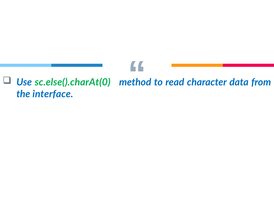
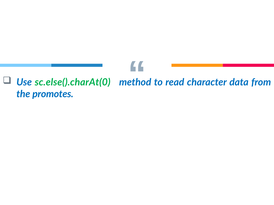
interface: interface -> promotes (53, 94)
